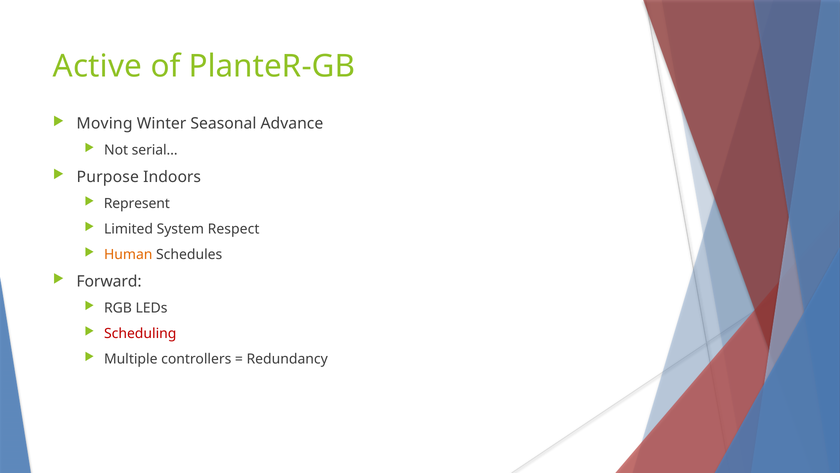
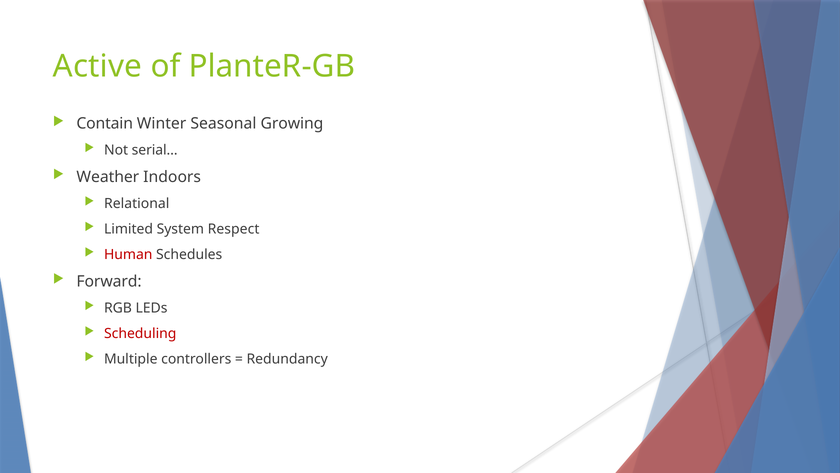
Moving: Moving -> Contain (105, 124)
Advance: Advance -> Growing (292, 124)
Purpose: Purpose -> Weather (108, 177)
Represent: Represent -> Relational (137, 203)
Human colour: orange -> red (128, 254)
